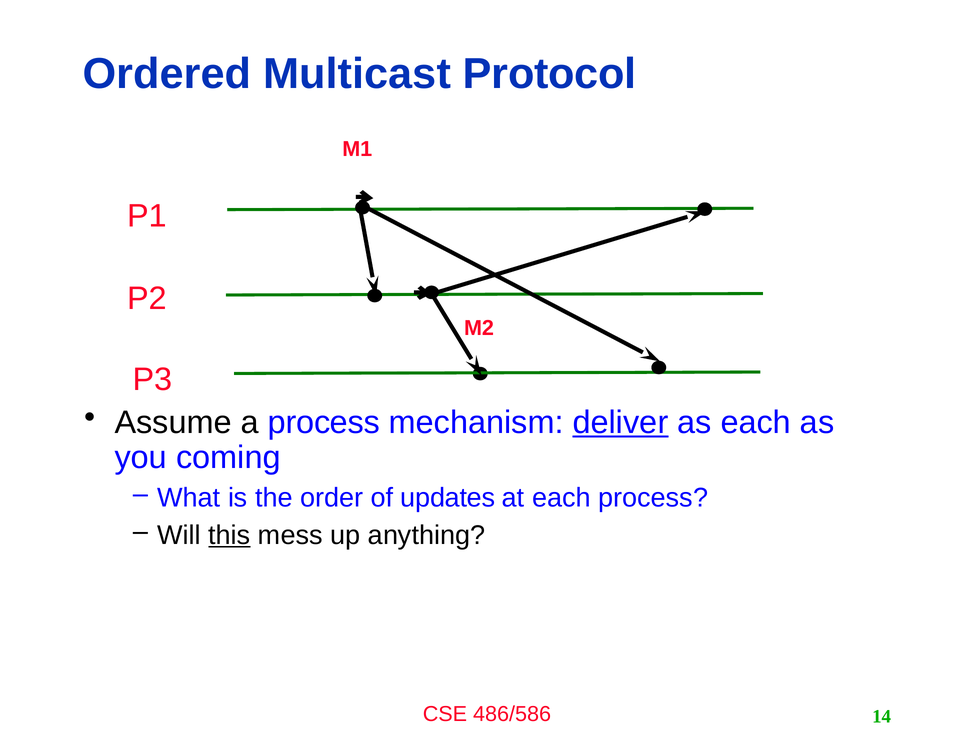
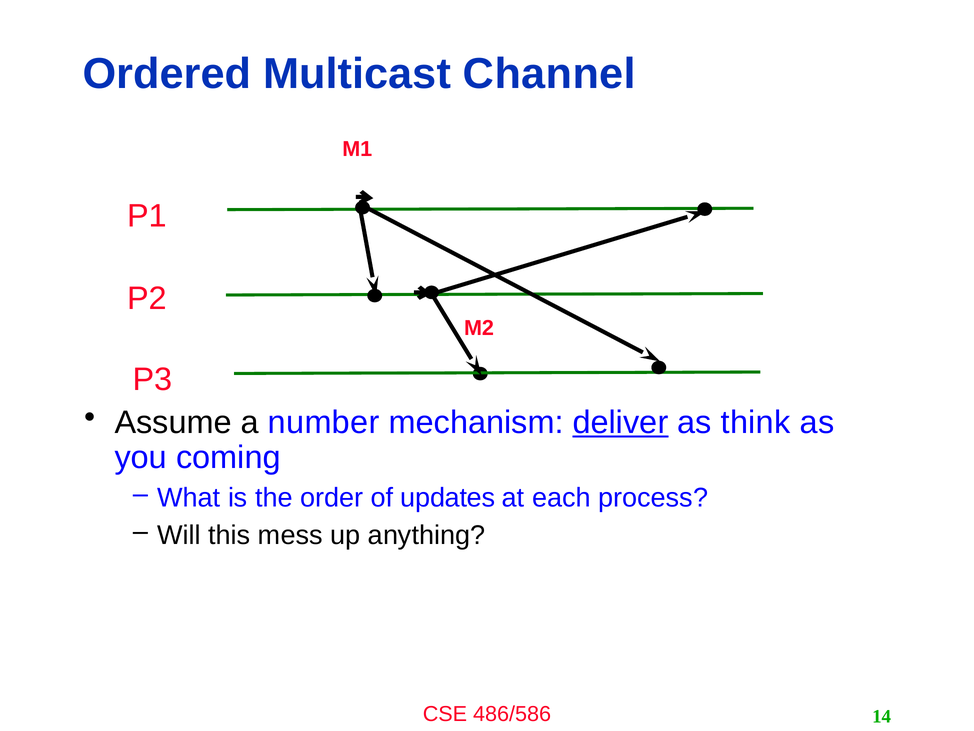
Protocol: Protocol -> Channel (549, 74)
a process: process -> number (324, 422)
as each: each -> think (756, 422)
this underline: present -> none (229, 535)
